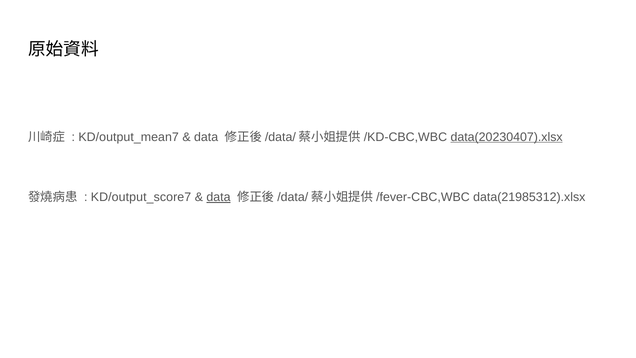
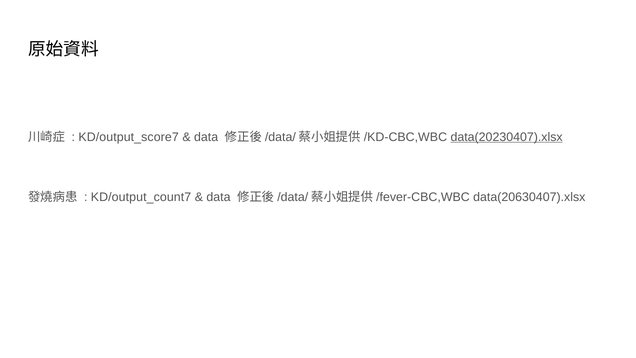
KD/output_mean7: KD/output_mean7 -> KD/output_score7 (129, 137)
KD/output_score7: KD/output_score7 -> KD/output_count7 (141, 197)
data underline: present -> none (219, 197)
data(21985312).xlsx: data(21985312).xlsx -> data(20630407).xlsx (529, 197)
